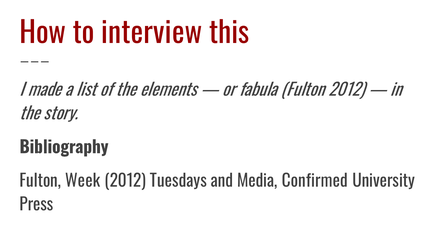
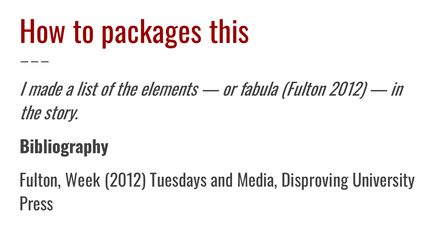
interview: interview -> packages (152, 33)
Confirmed: Confirmed -> Disproving (315, 181)
